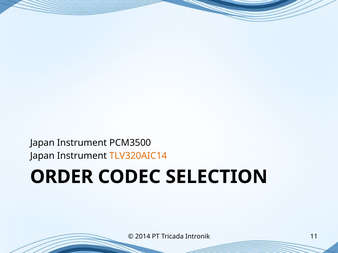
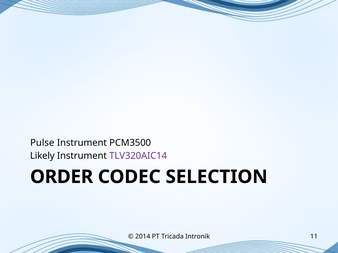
Japan: Japan -> Pulse (42, 143)
Japan: Japan -> Likely (42, 156)
TLV320AIC14 colour: orange -> purple (138, 156)
